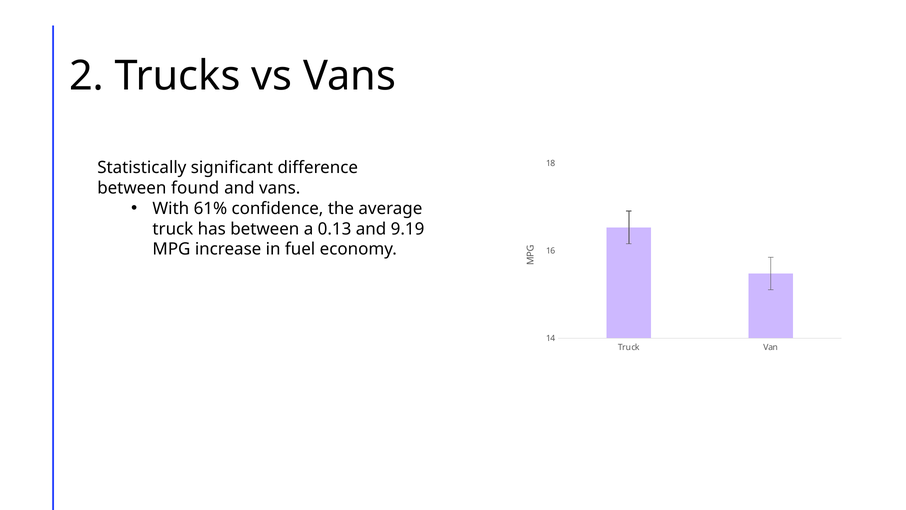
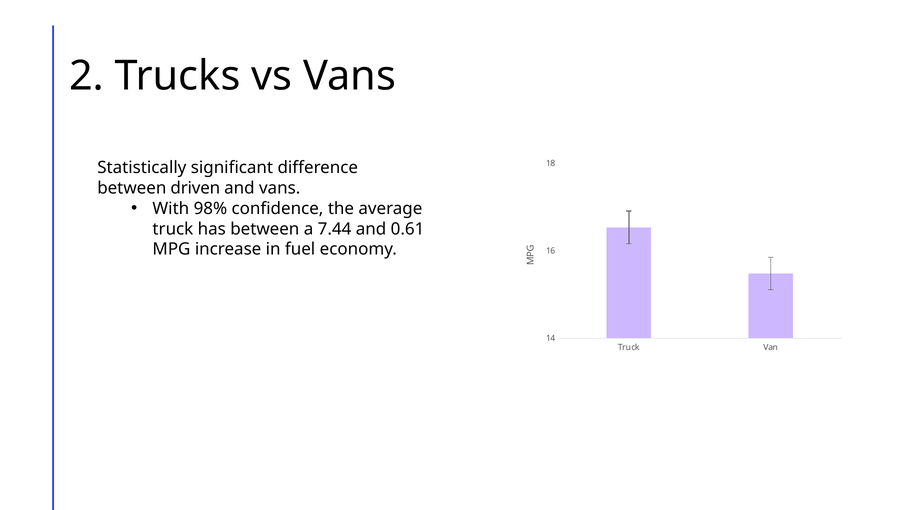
found: found -> driven (195, 188)
61%: 61% -> 98% (210, 208)
0.13: 0.13 -> 7.44 (335, 229)
9.19: 9.19 -> 0.61 (408, 229)
